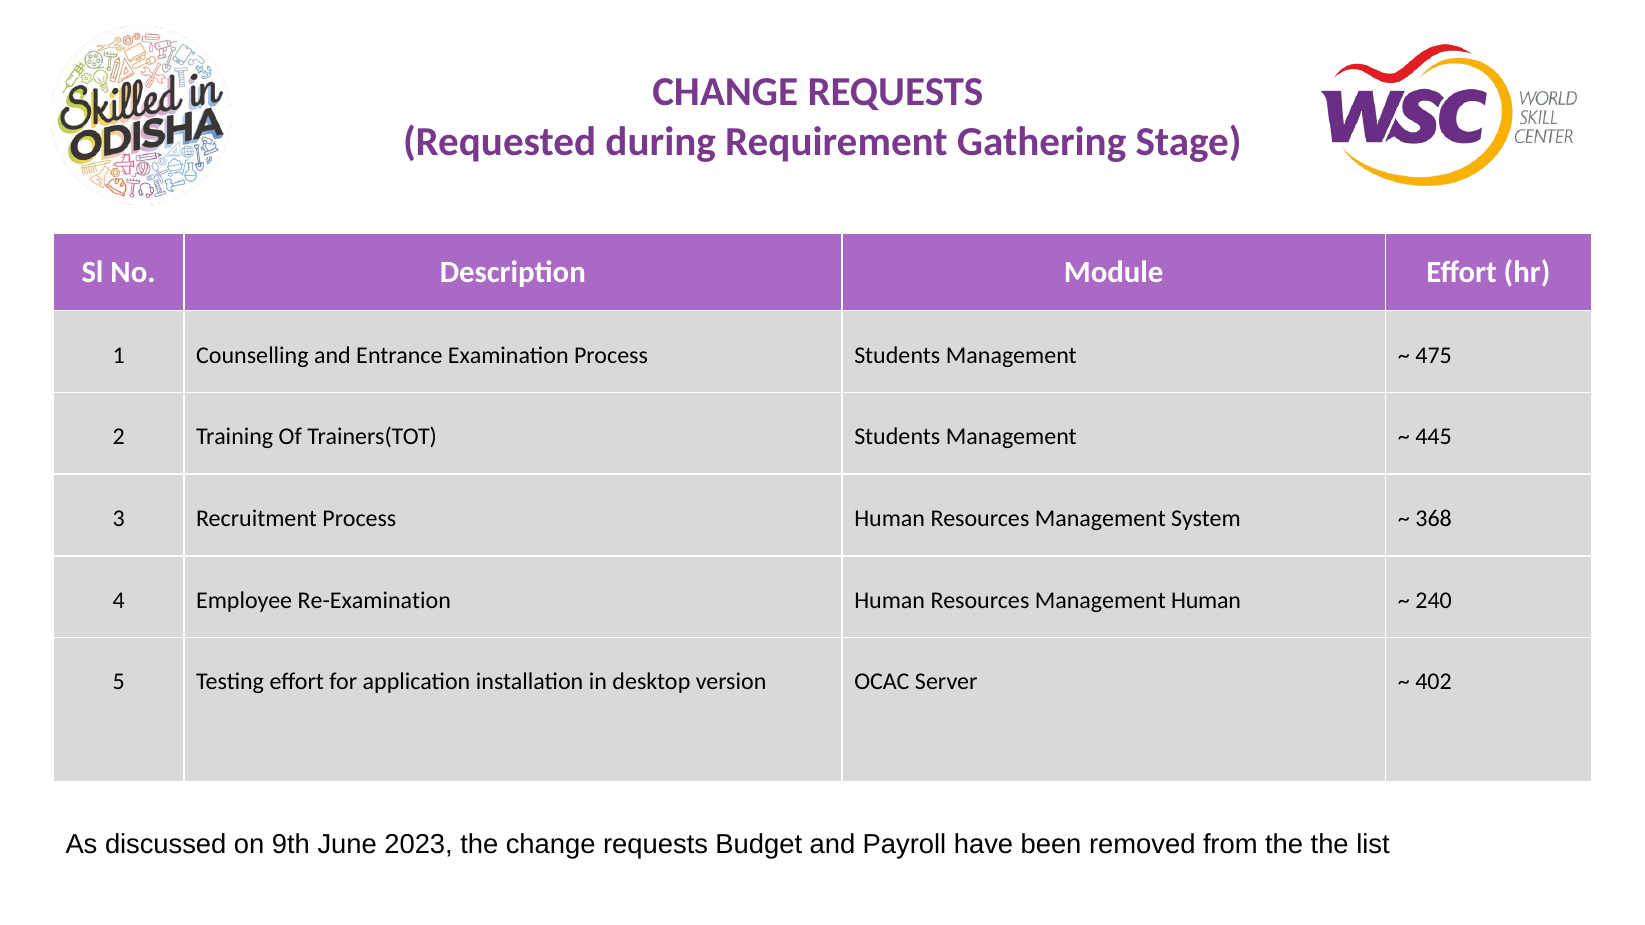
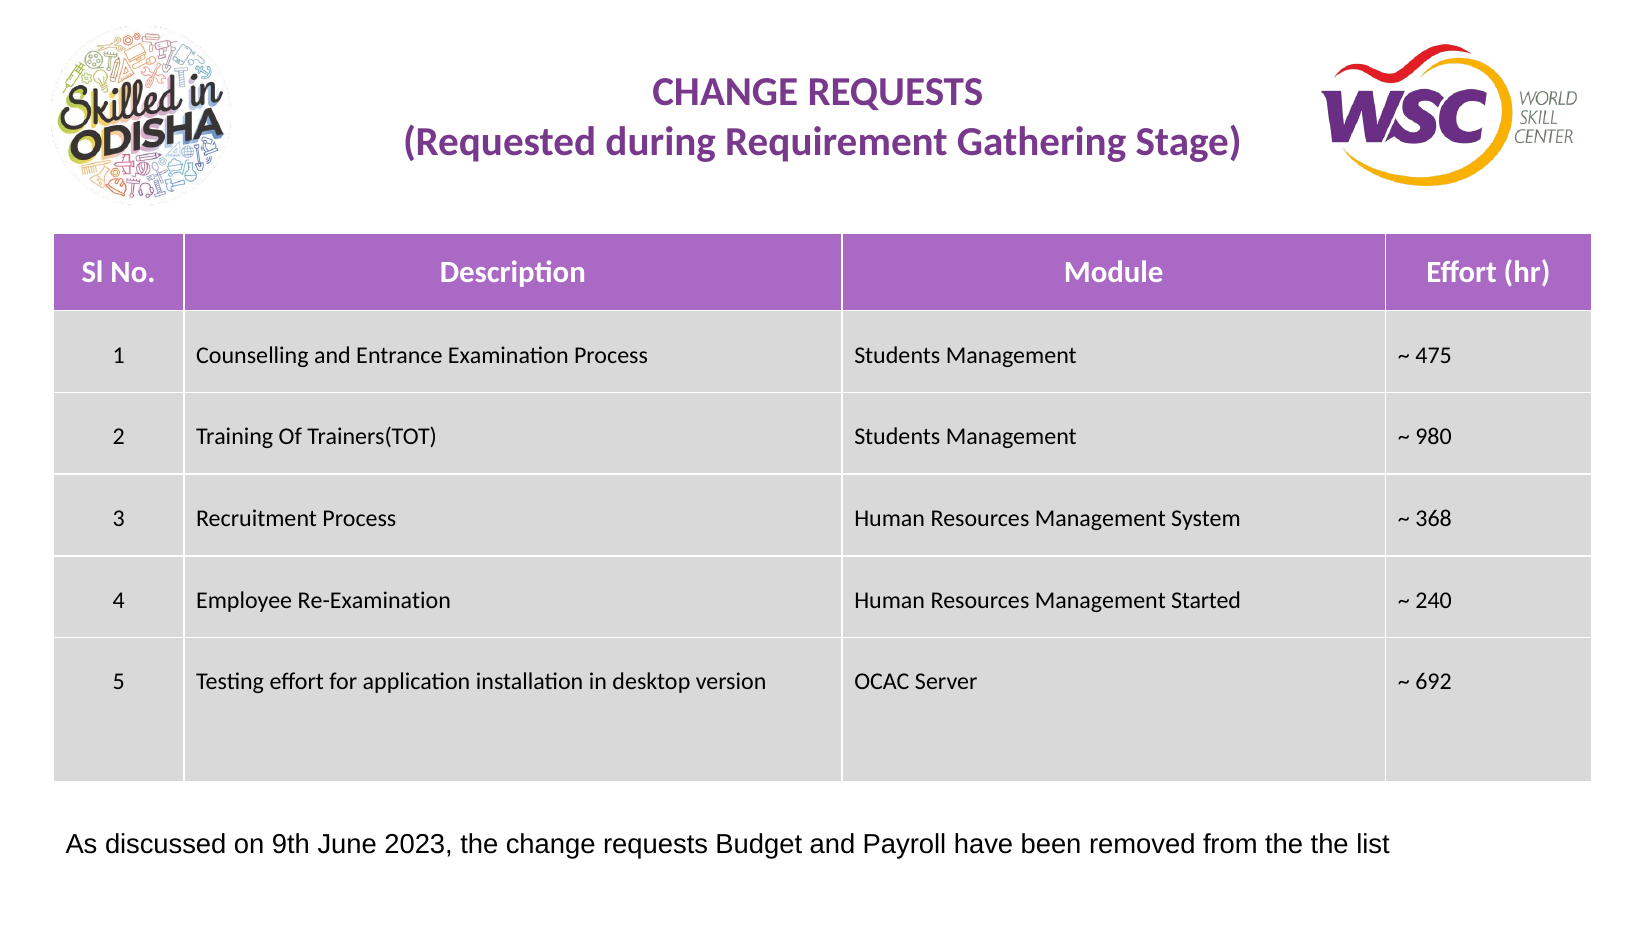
445: 445 -> 980 (1434, 437)
Management Human: Human -> Started (1206, 600)
402: 402 -> 692 (1434, 682)
